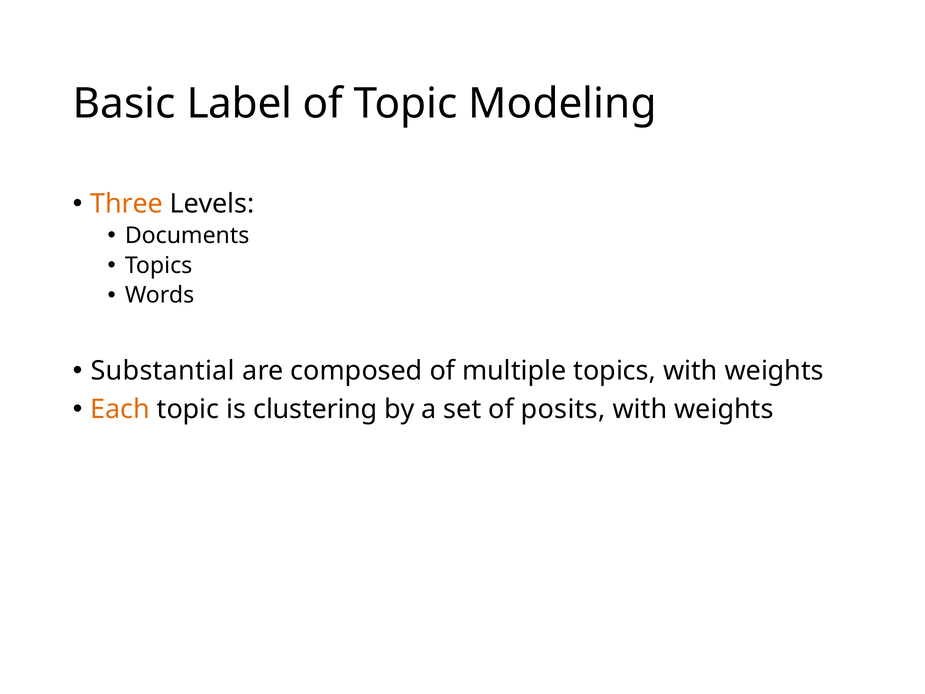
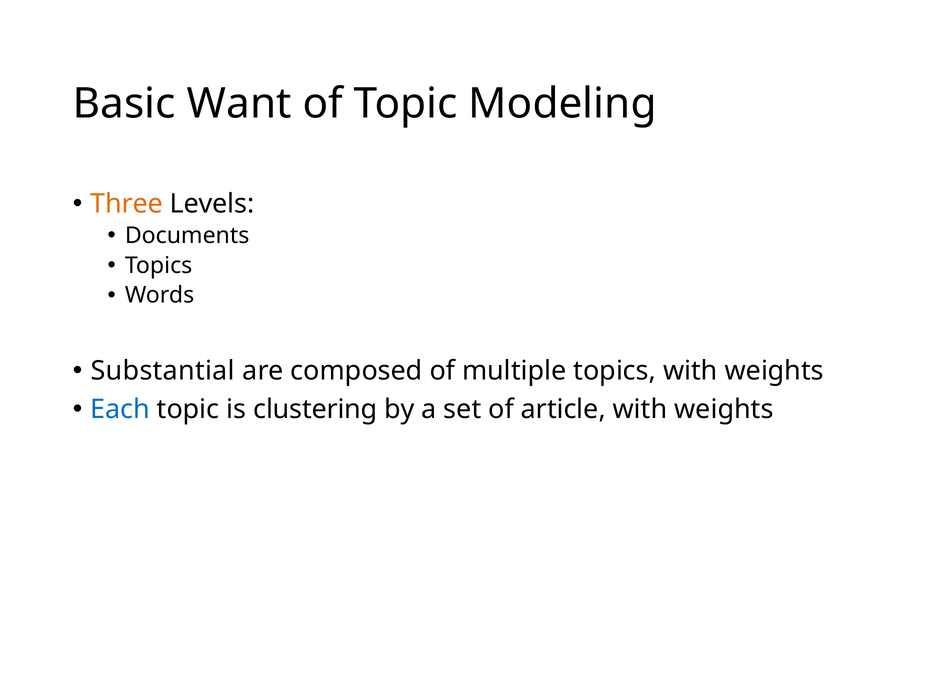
Label: Label -> Want (239, 104)
Each colour: orange -> blue (120, 409)
posits: posits -> article (563, 409)
